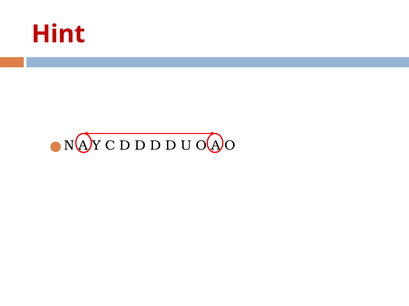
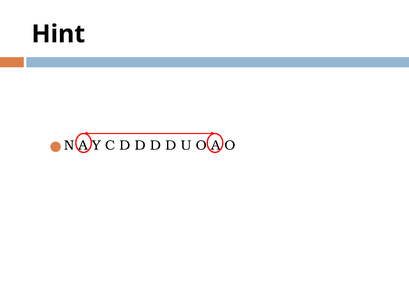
Hint colour: red -> black (58, 34)
